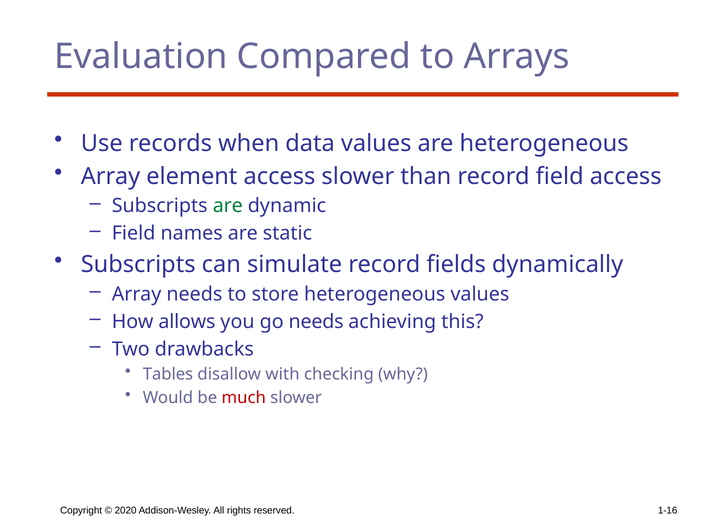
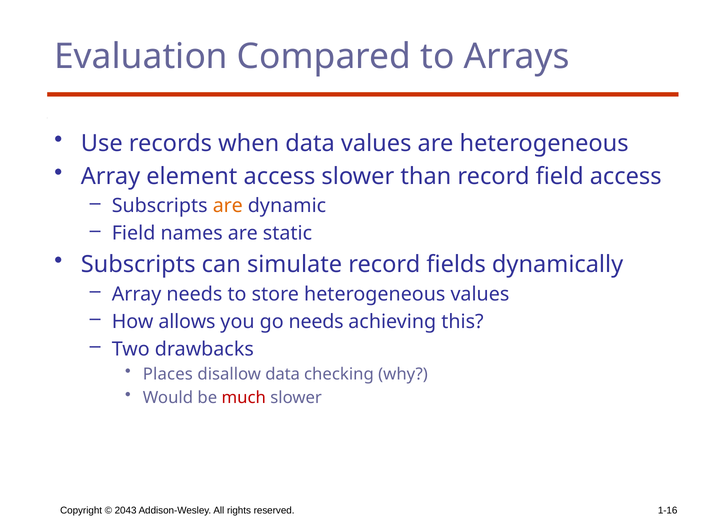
are colour: green -> orange (228, 206)
Tables: Tables -> Places (168, 374)
disallow with: with -> data (283, 374)
2020: 2020 -> 2043 (126, 510)
